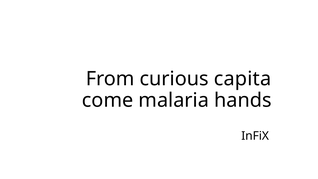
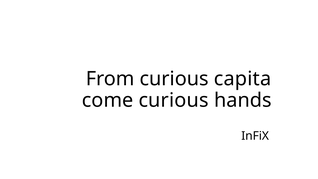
come malaria: malaria -> curious (174, 100)
